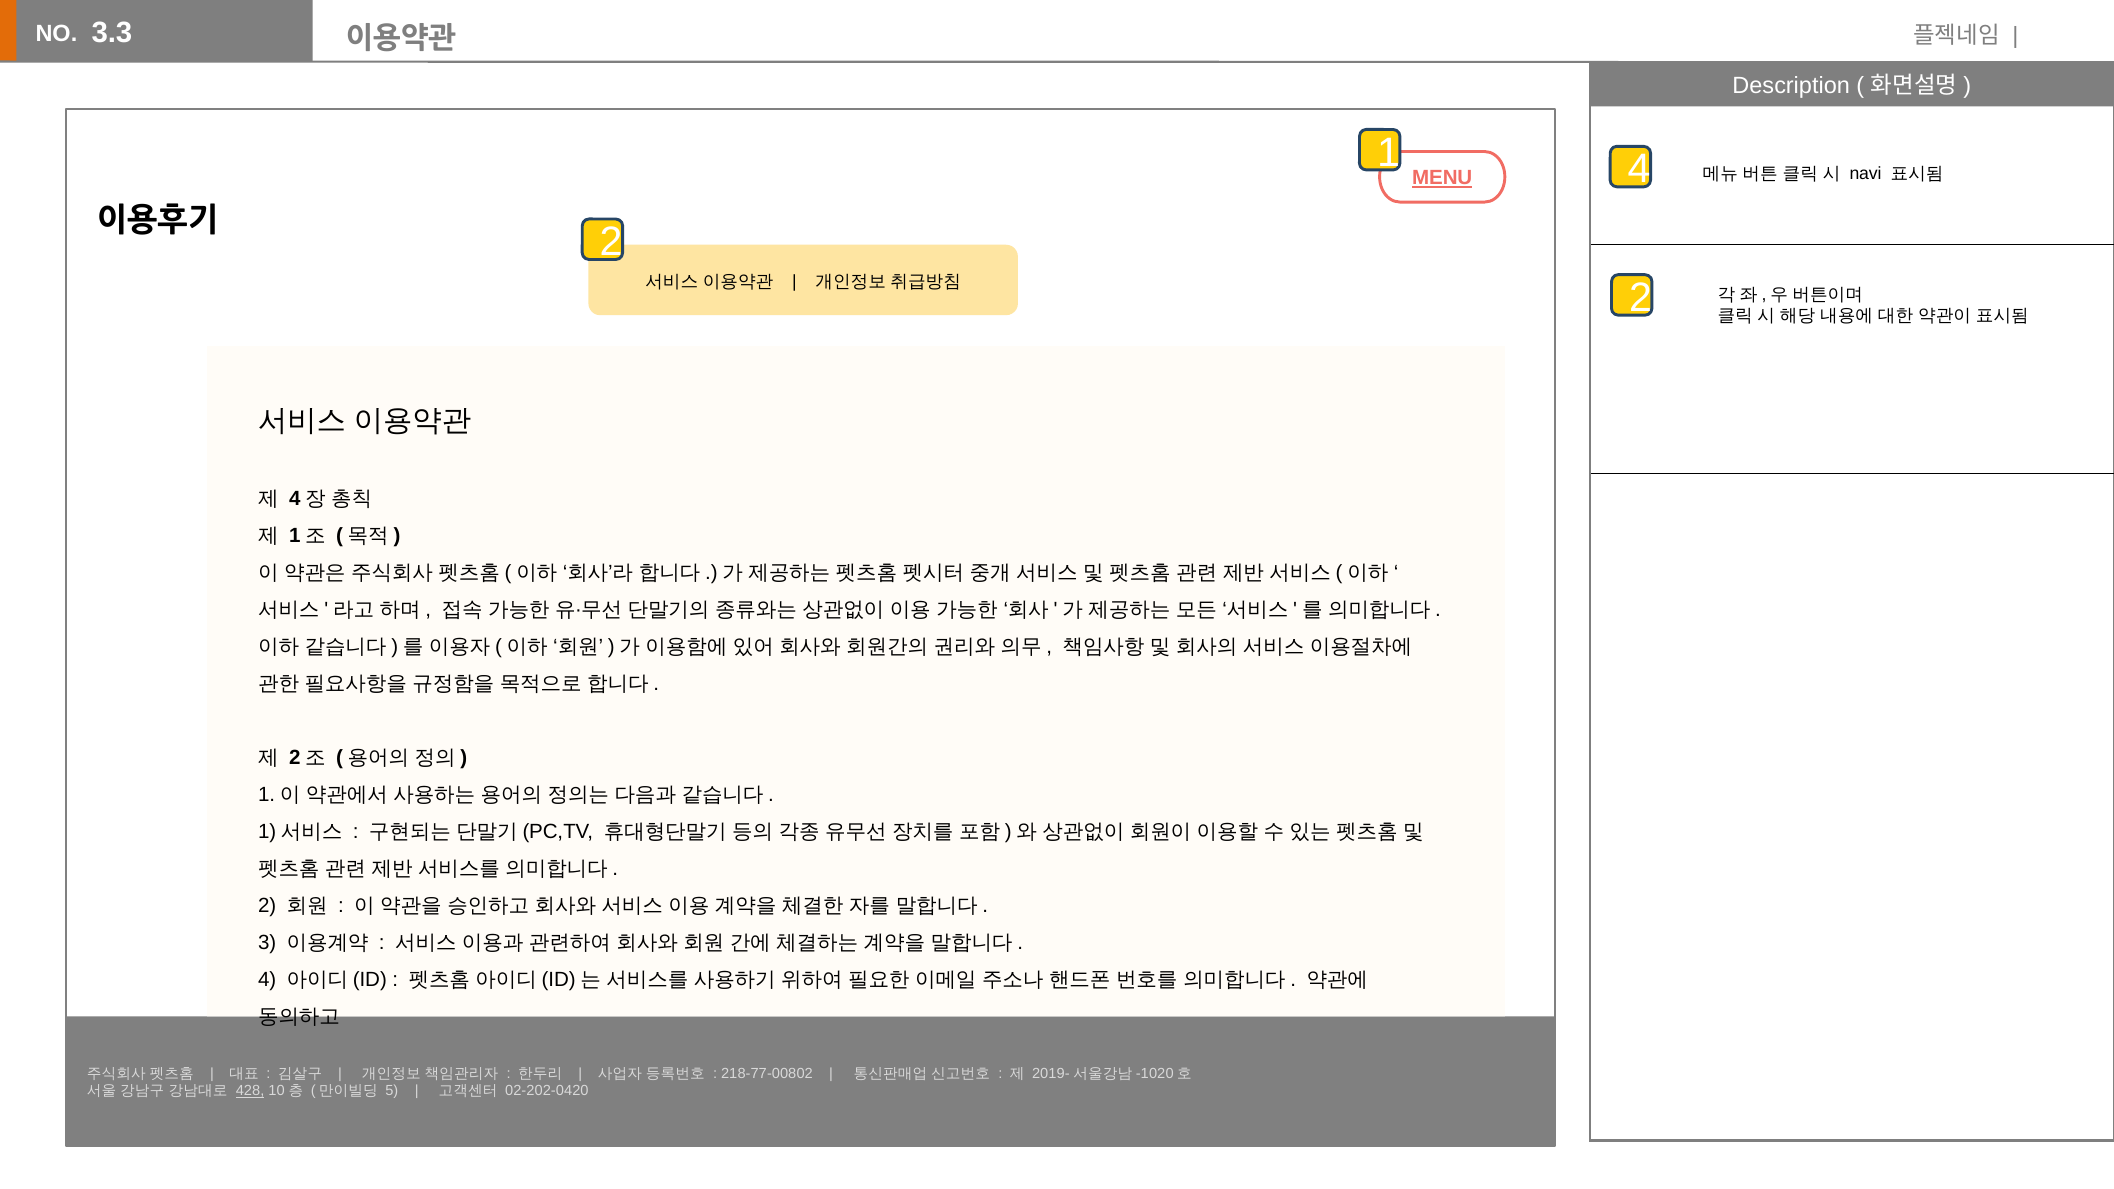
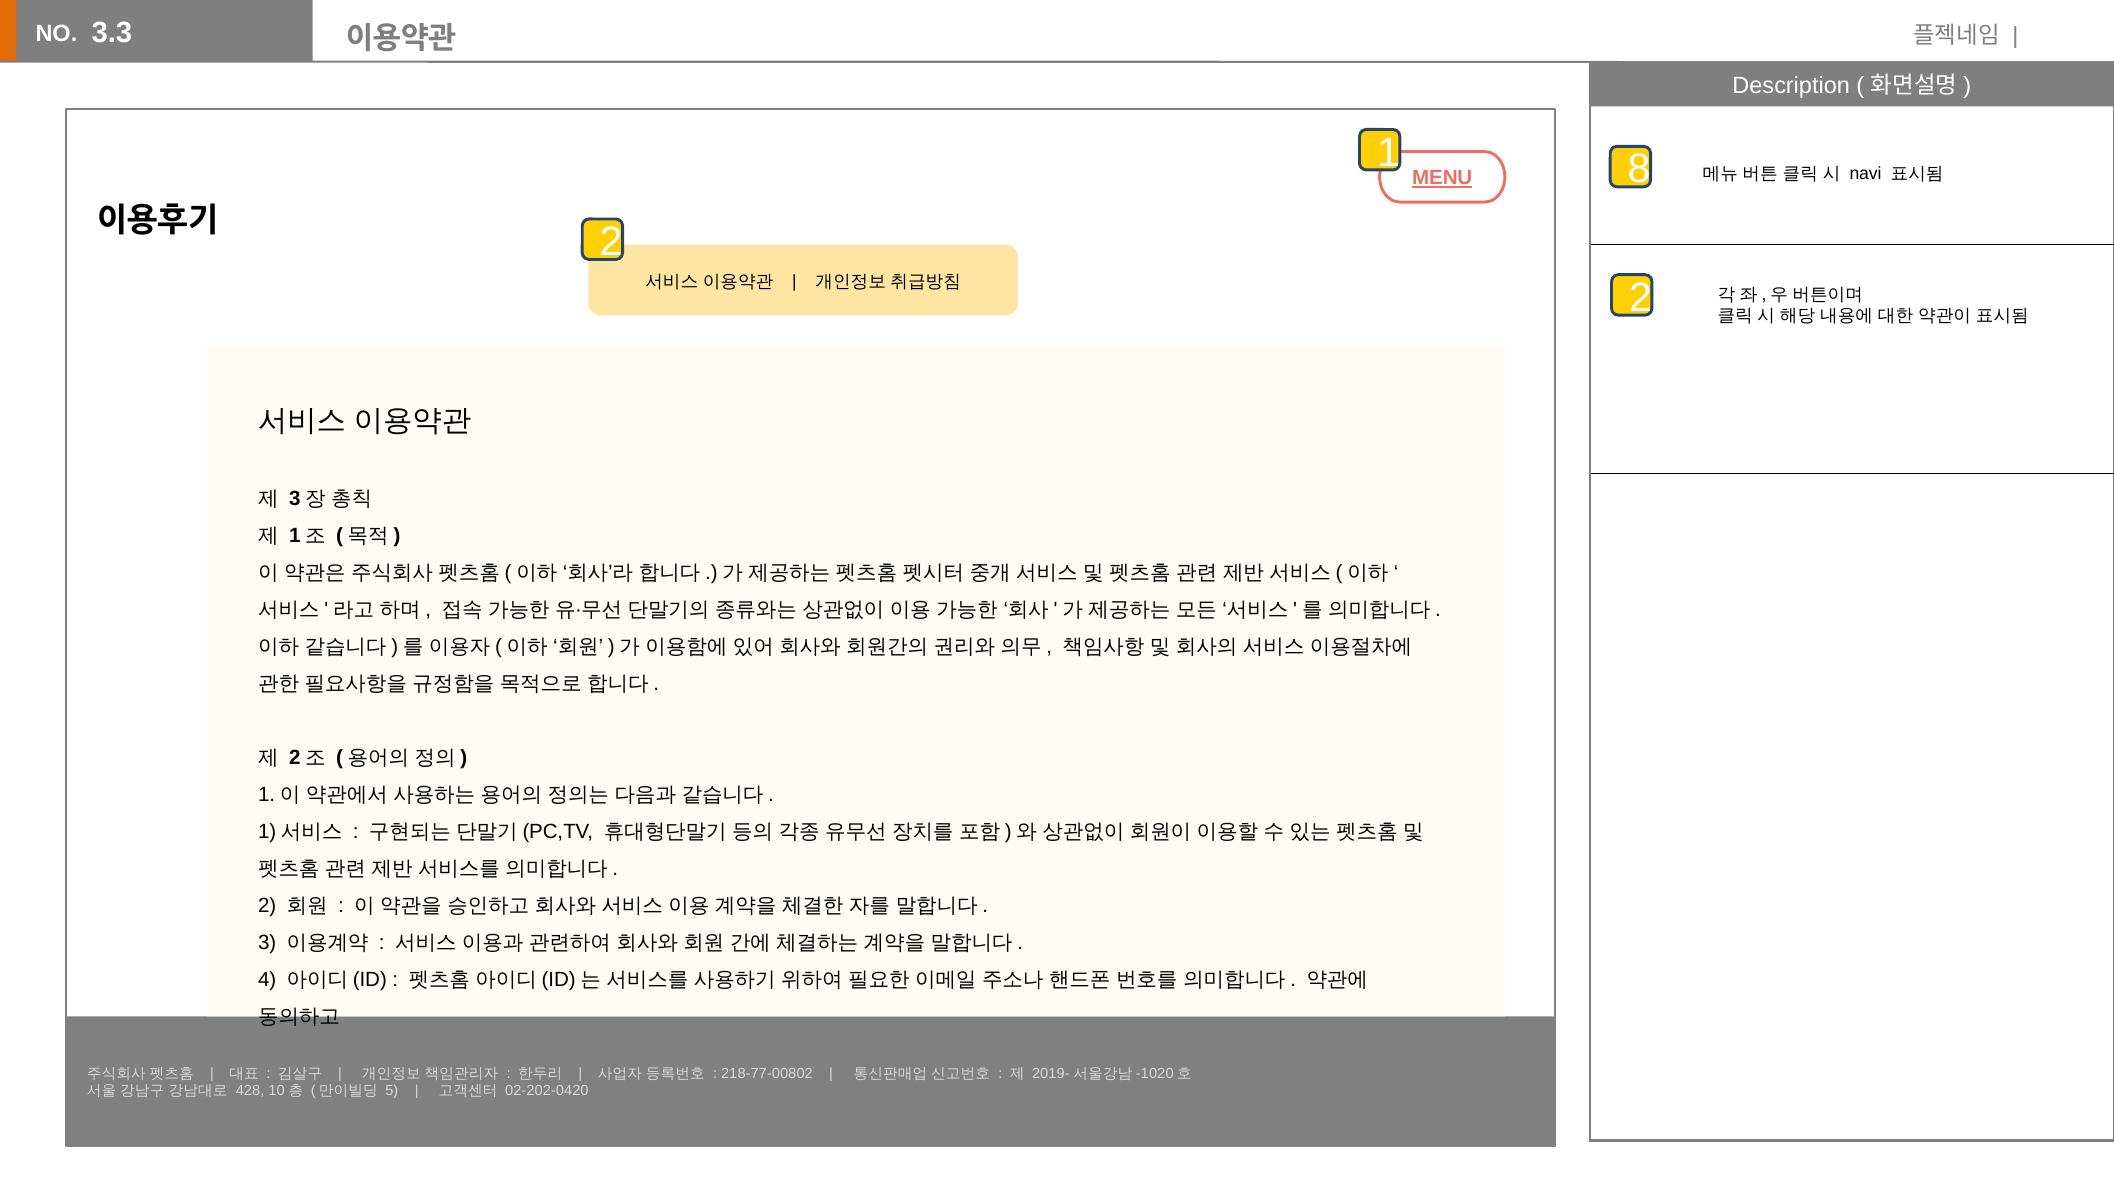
1 4: 4 -> 8 (1639, 169)
4: 4 -> 3 (295, 499)
428 underline: present -> none (250, 1091)
